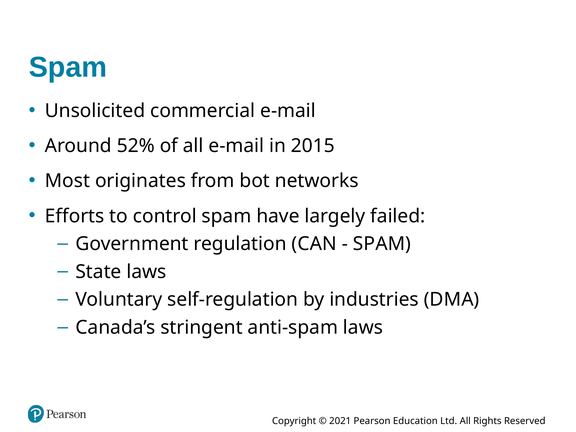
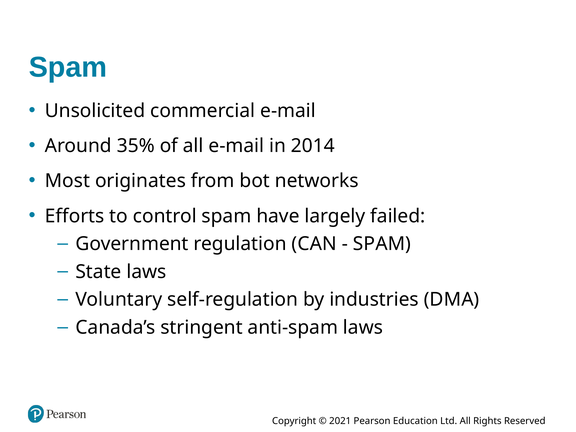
52%: 52% -> 35% (136, 146)
2015: 2015 -> 2014 (313, 146)
